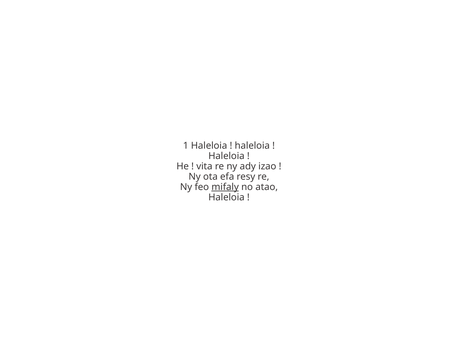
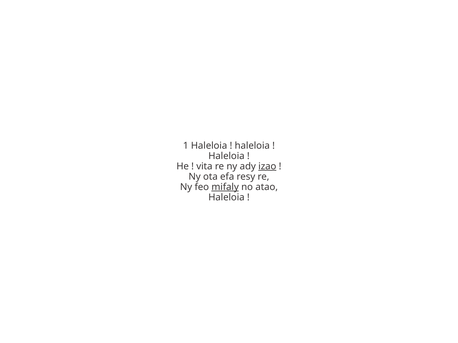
izao underline: none -> present (267, 167)
